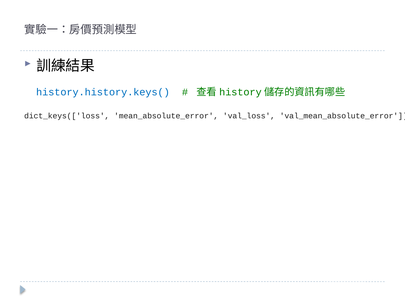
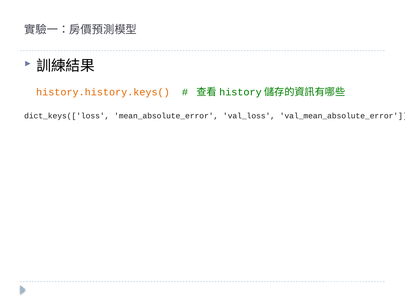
history.history.keys( colour: blue -> orange (103, 92)
